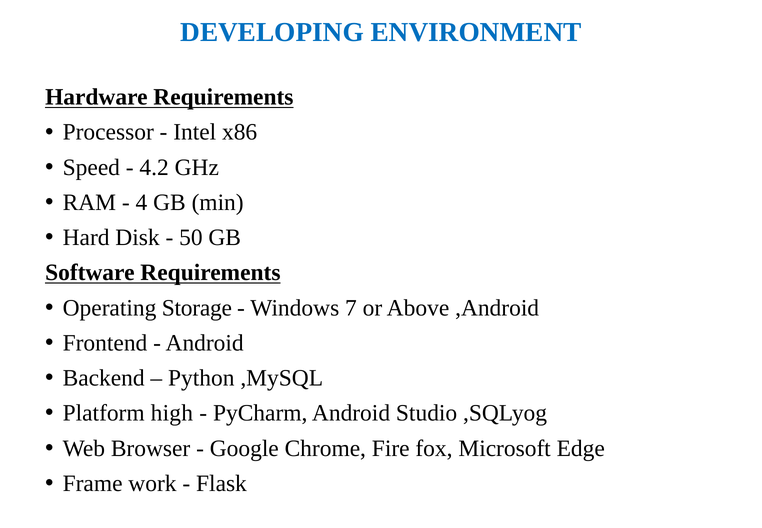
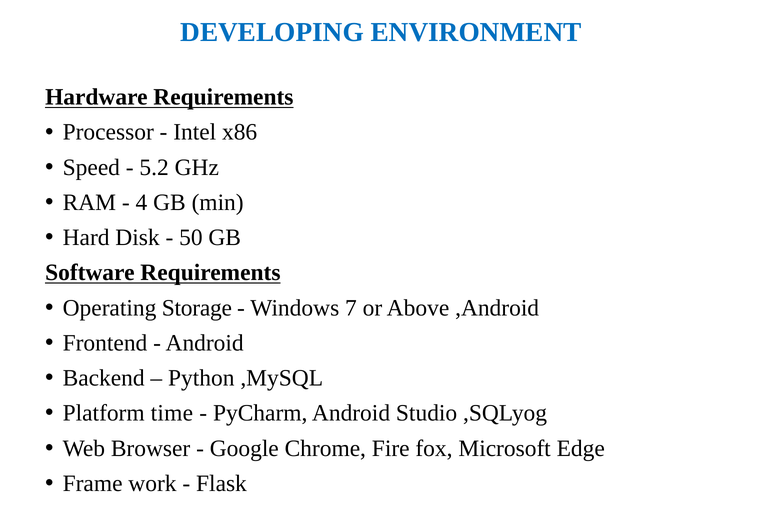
4.2: 4.2 -> 5.2 (154, 167)
high: high -> time (172, 413)
